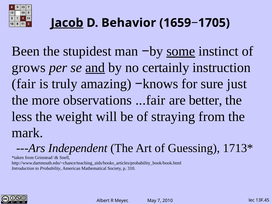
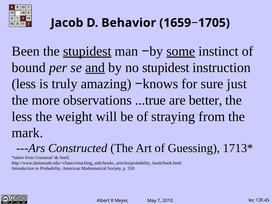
Jacob underline: present -> none (67, 23)
stupidest underline: none -> present (87, 51)
grows: grows -> bound (29, 68)
no certainly: certainly -> stupidest (166, 68)
fair: fair -> less (24, 84)
...fair: ...fair -> ...true (150, 100)
Independent: Independent -> Constructed (78, 148)
